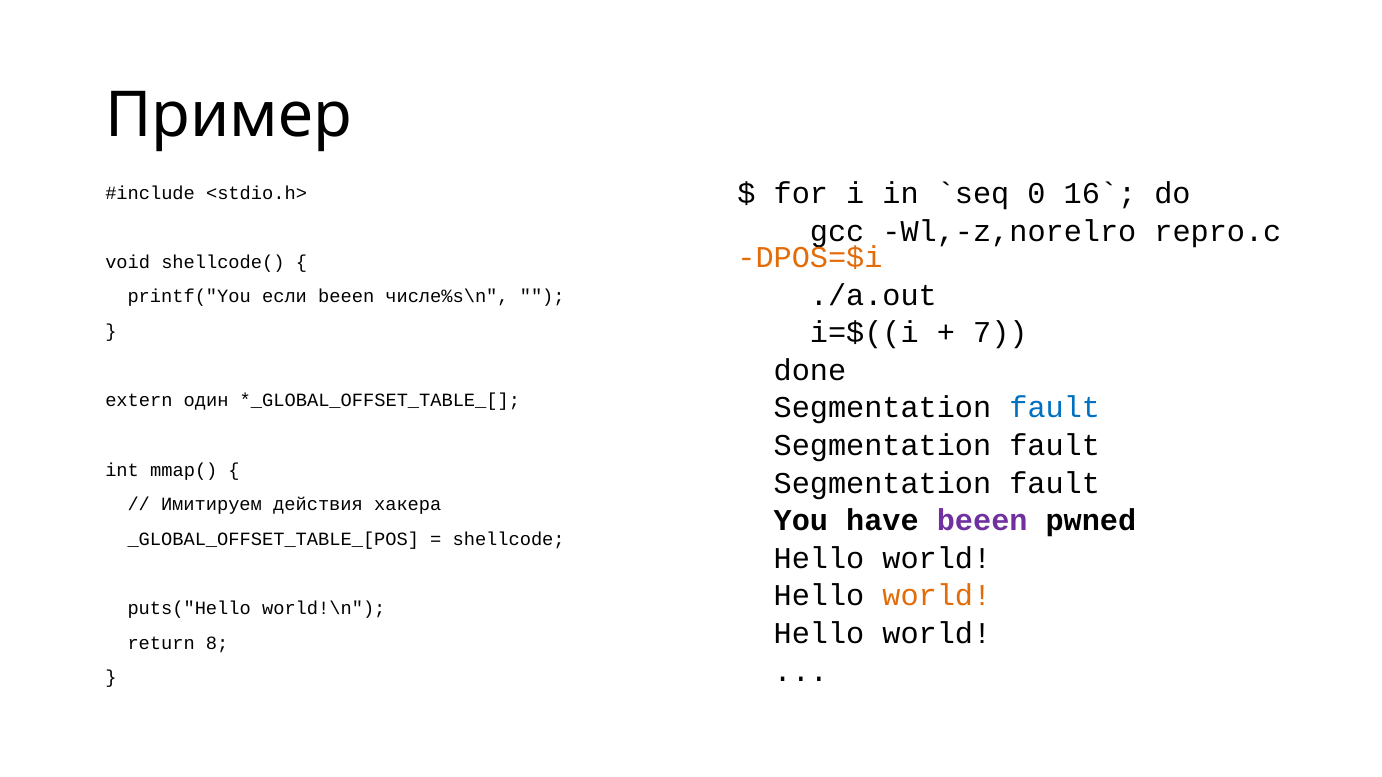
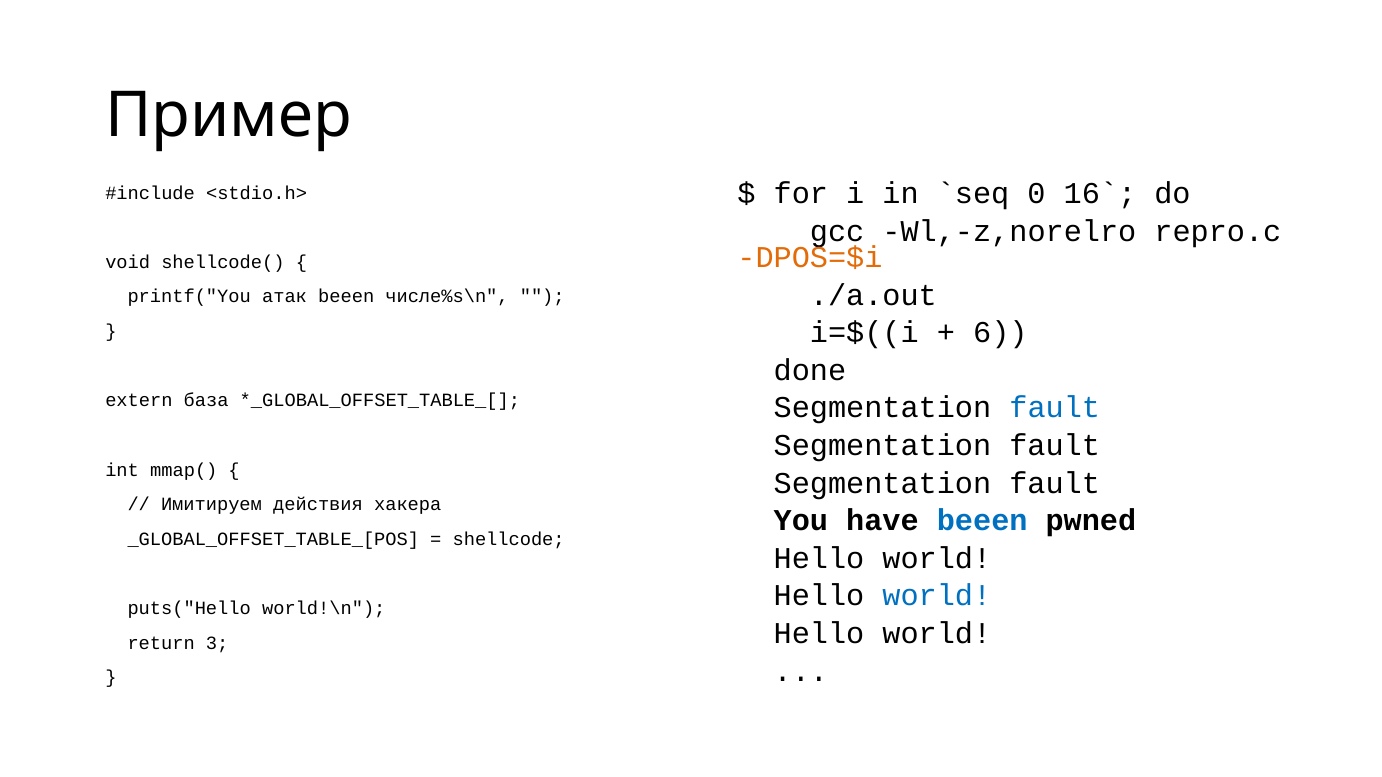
если: если -> атак (284, 297)
7: 7 -> 6 (1000, 333)
один: один -> база (206, 401)
beeen colour: purple -> blue (982, 521)
world colour: orange -> blue (937, 596)
8: 8 -> 3 (217, 643)
